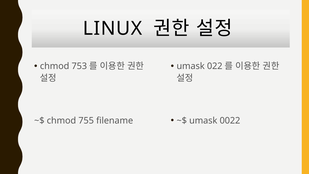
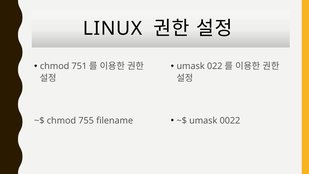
753: 753 -> 751 (79, 66)
